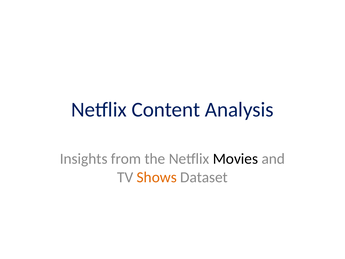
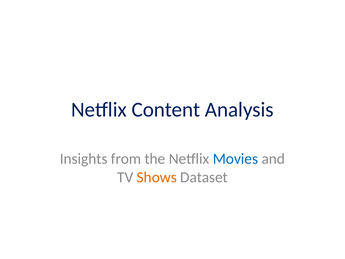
Movies colour: black -> blue (235, 159)
